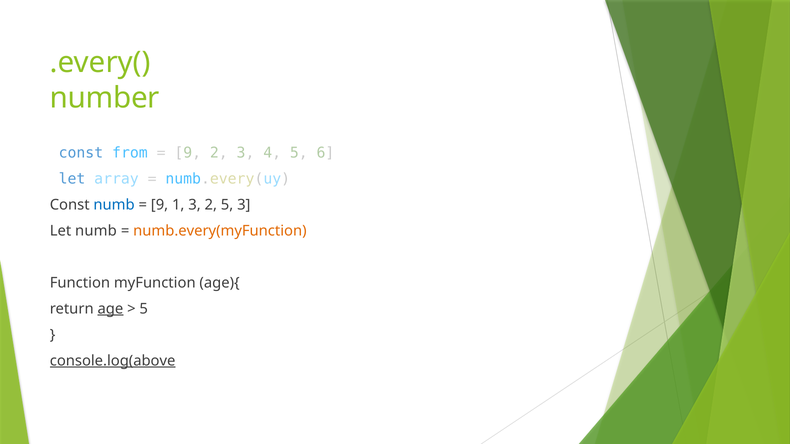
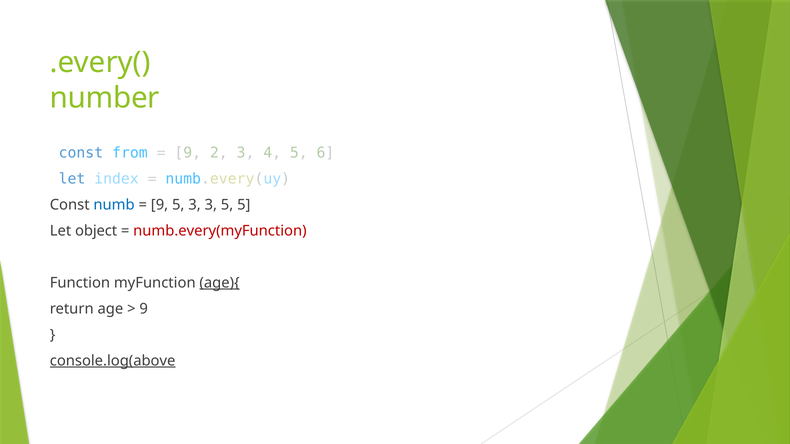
array: array -> index (117, 179)
9 1: 1 -> 5 (178, 205)
3 2: 2 -> 3 (211, 205)
5 3: 3 -> 5 (244, 205)
Let numb: numb -> object (96, 231)
numb.every(myFunction colour: orange -> red (220, 231)
age){ underline: none -> present (220, 283)
age underline: present -> none (110, 309)
5: 5 -> 9 (144, 309)
